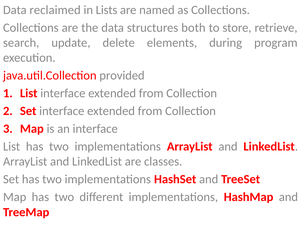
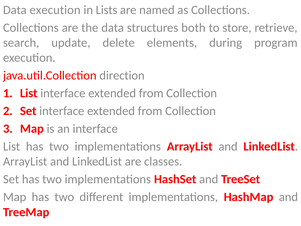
Data reclaimed: reclaimed -> execution (55, 10)
provided: provided -> direction (122, 75)
